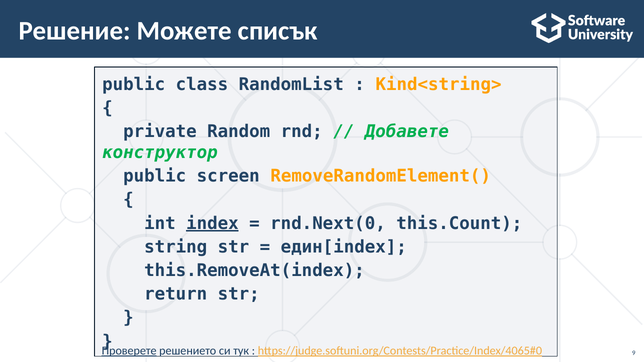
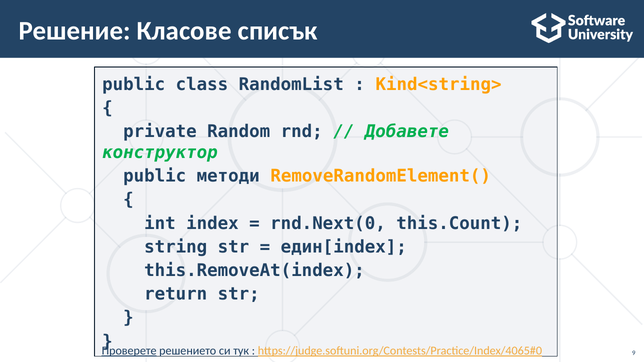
Можете: Можете -> Класове (184, 31)
screen: screen -> методи (228, 176)
index underline: present -> none (212, 223)
